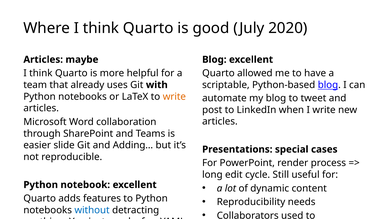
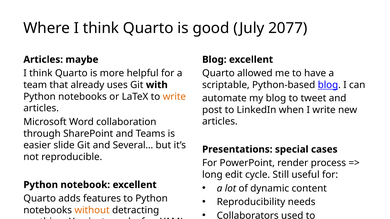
2020: 2020 -> 2077 (288, 28)
Adding…: Adding… -> Several… (133, 145)
without colour: blue -> orange (92, 210)
